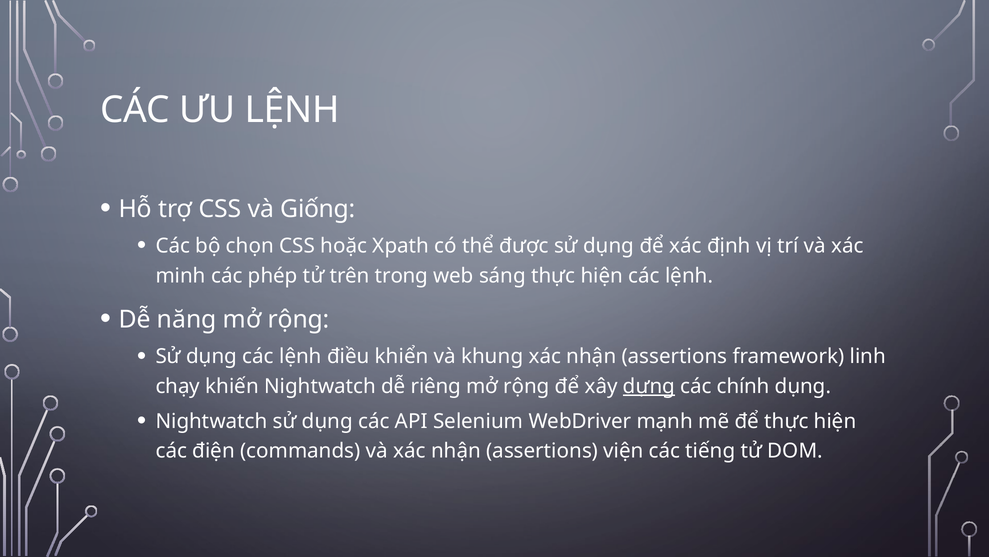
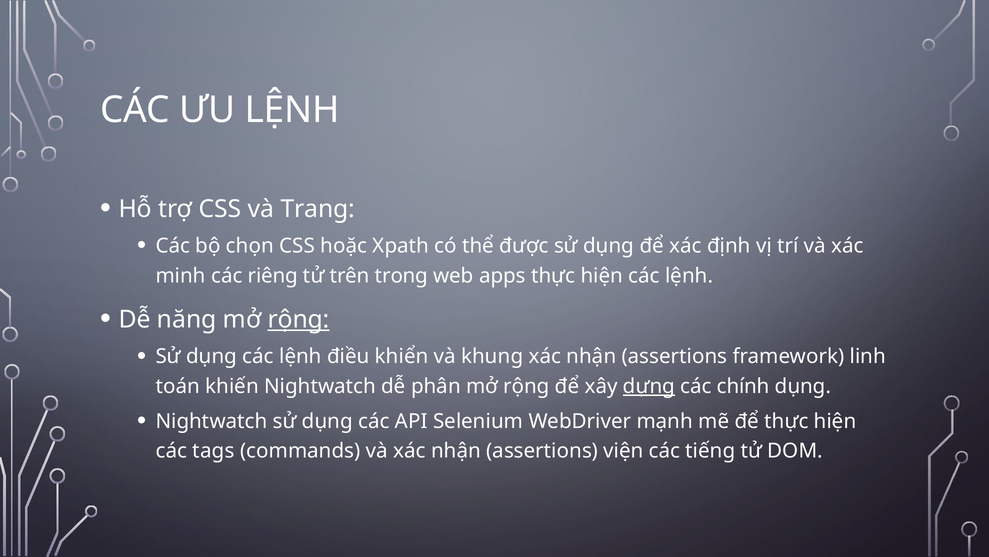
Giống: Giống -> Trang (318, 209)
phép: phép -> riêng (273, 275)
sáng: sáng -> apps (502, 275)
rộng underline: none -> present (299, 319)
chạy: chạy -> toán (178, 386)
riêng: riêng -> phân (436, 386)
điện: điện -> tags (213, 450)
